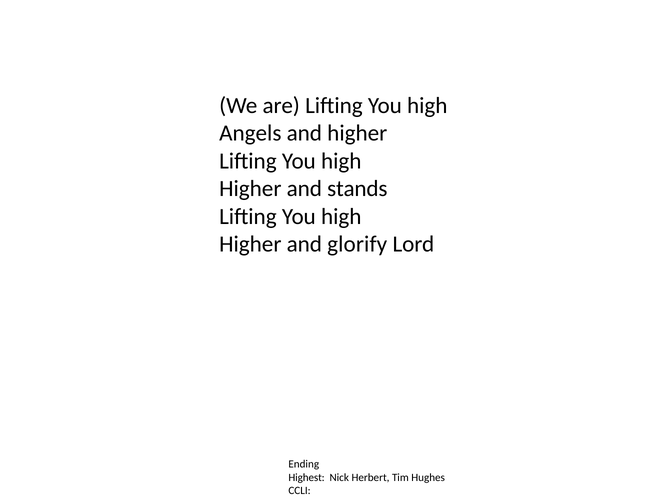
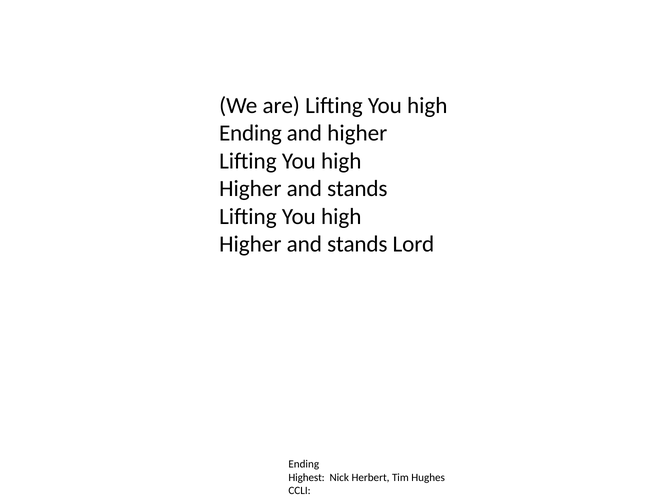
Angels: Angels -> Ending (250, 133)
glorify: glorify -> stands (357, 244)
